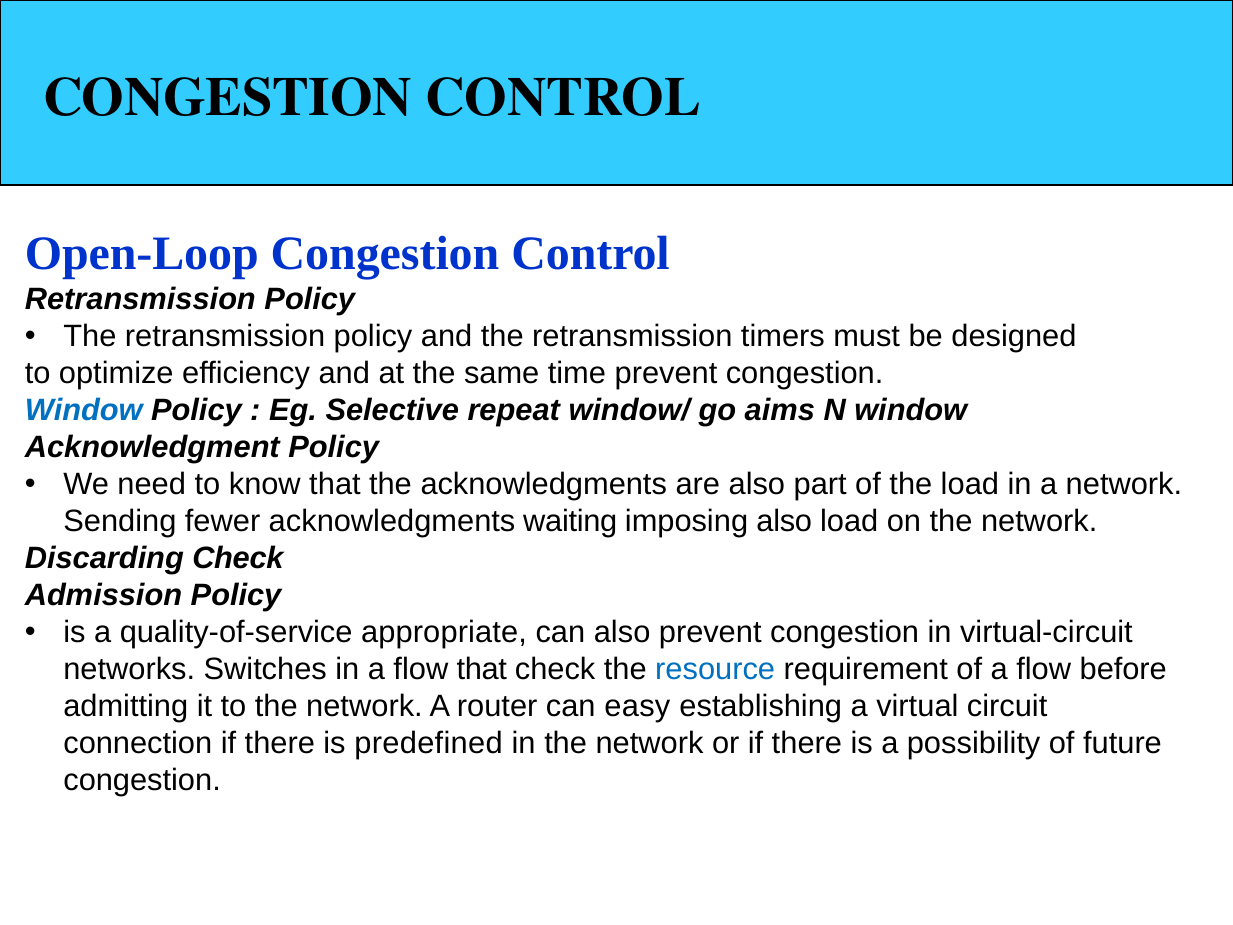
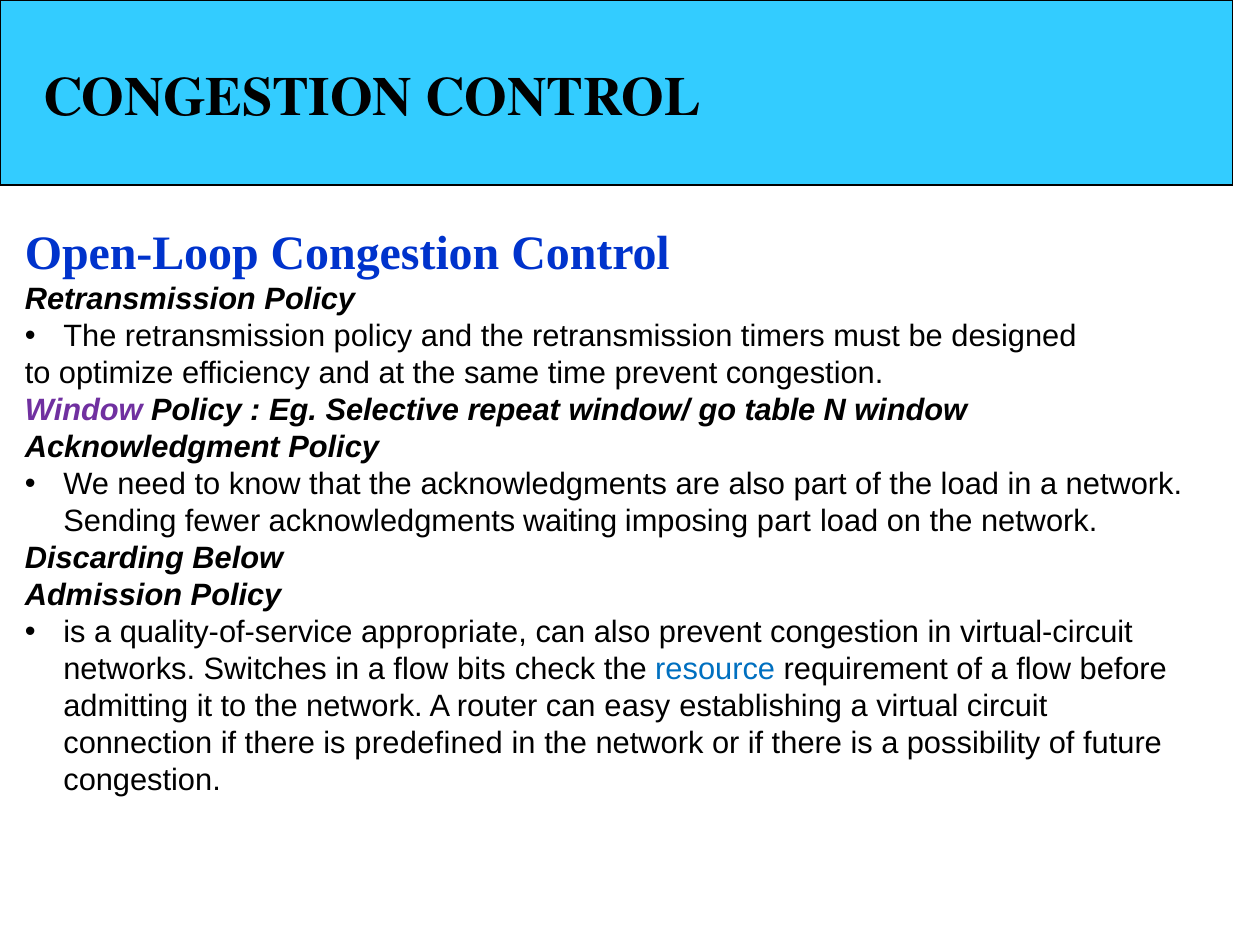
Window colour: blue -> purple (84, 410)
aims: aims -> table (780, 410)
imposing also: also -> part (784, 521)
Discarding Check: Check -> Below (238, 558)
flow that: that -> bits (481, 669)
